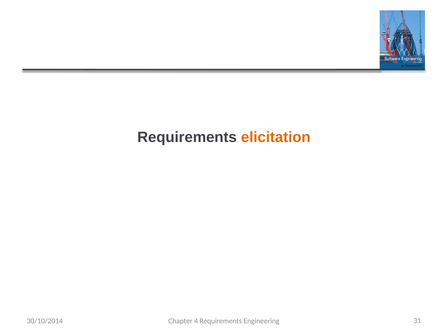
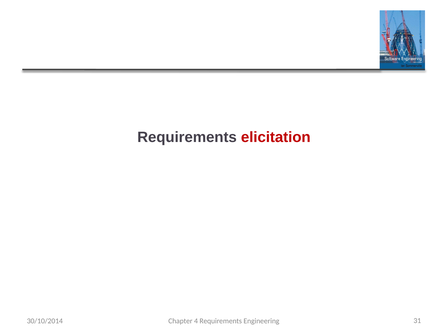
elicitation colour: orange -> red (276, 137)
